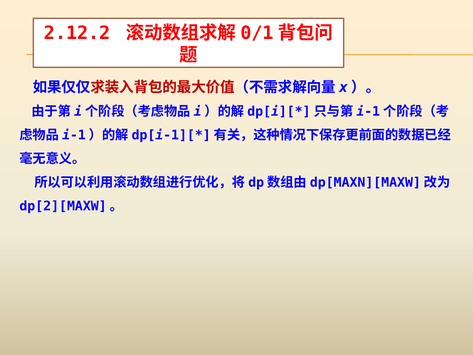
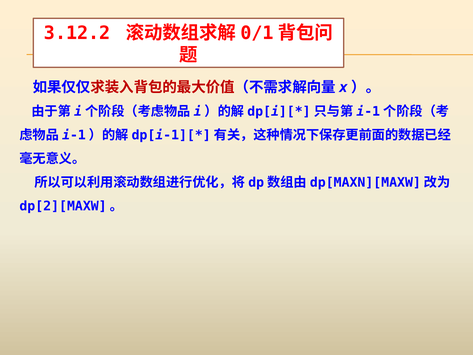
2.12.2: 2.12.2 -> 3.12.2 (77, 33)
